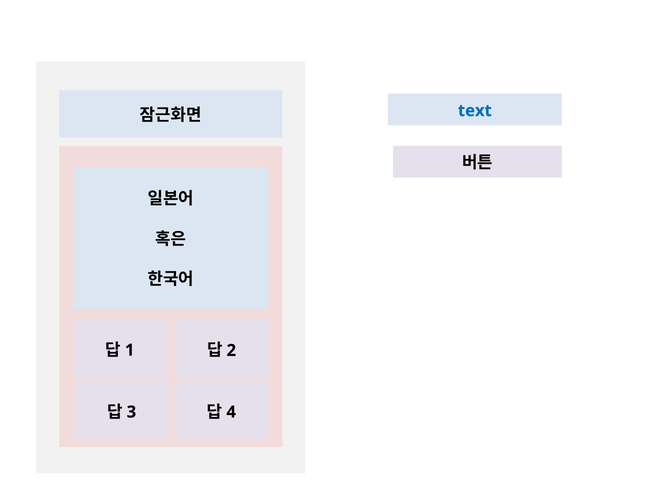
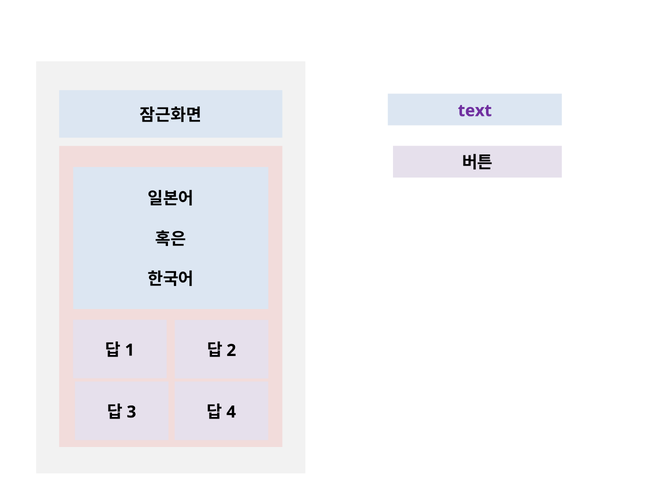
text colour: blue -> purple (475, 111)
